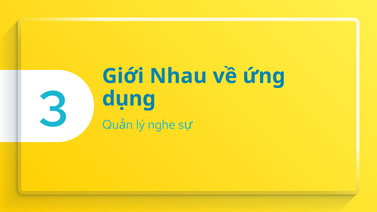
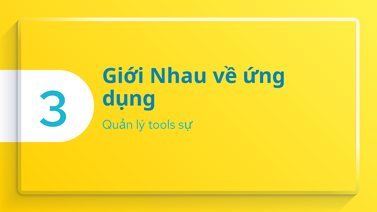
nghe: nghe -> tools (162, 125)
